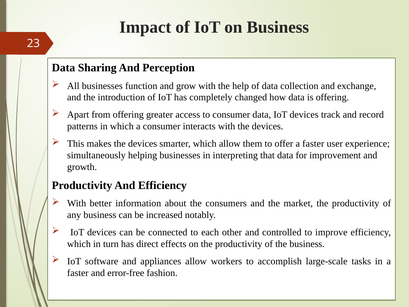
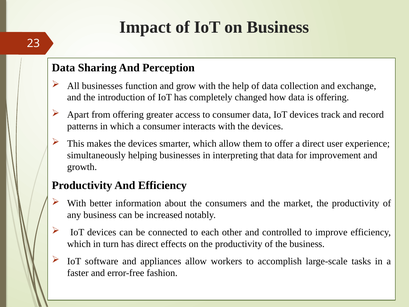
offer a faster: faster -> direct (313, 144)
